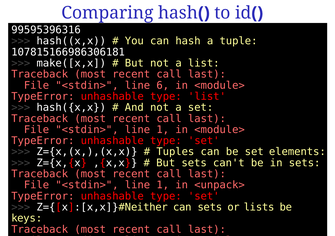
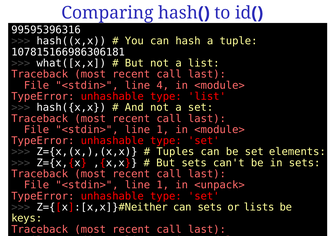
make([x,x: make([x,x -> what([x,x (71, 63)
6: 6 -> 4 (163, 85)
